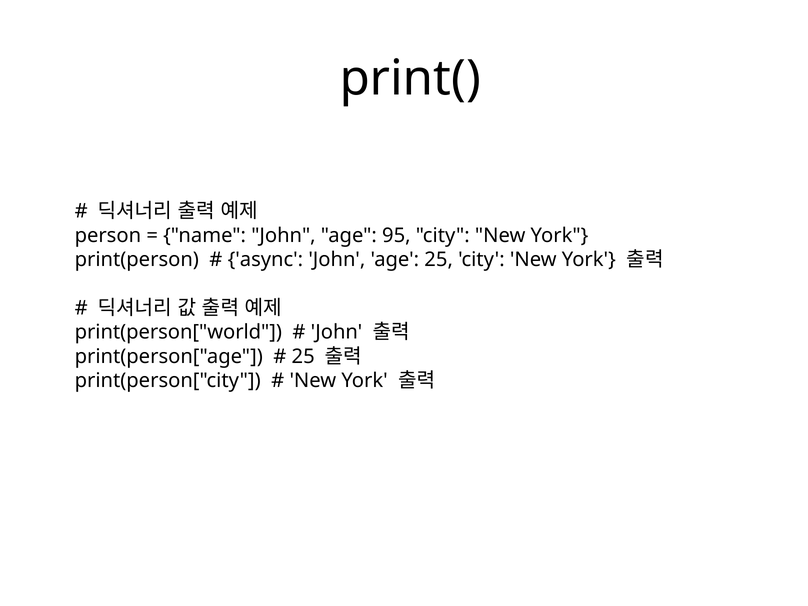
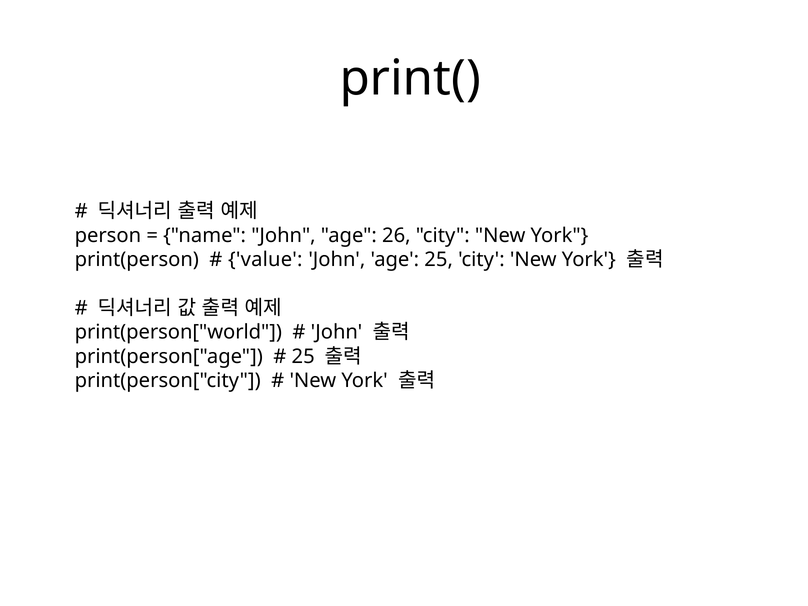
95: 95 -> 26 (396, 235)
async: async -> value (265, 260)
